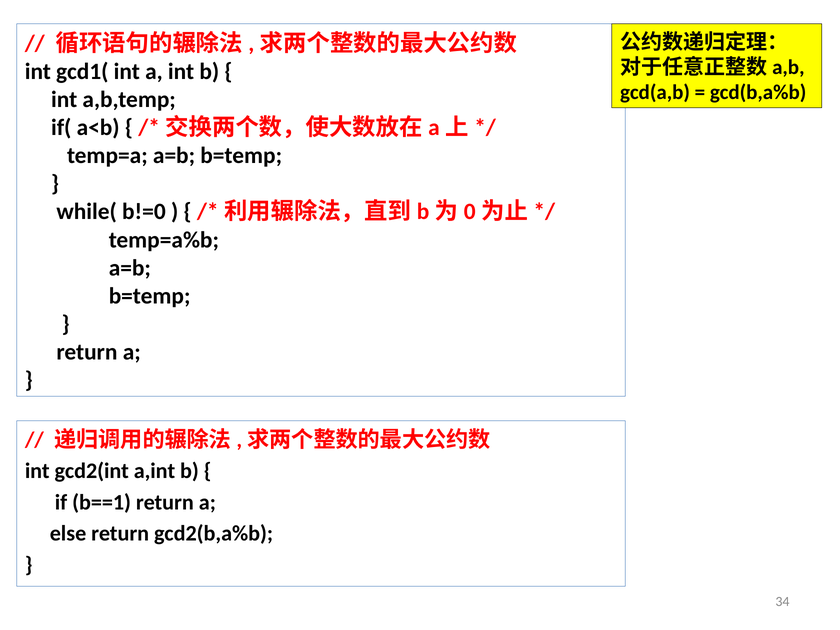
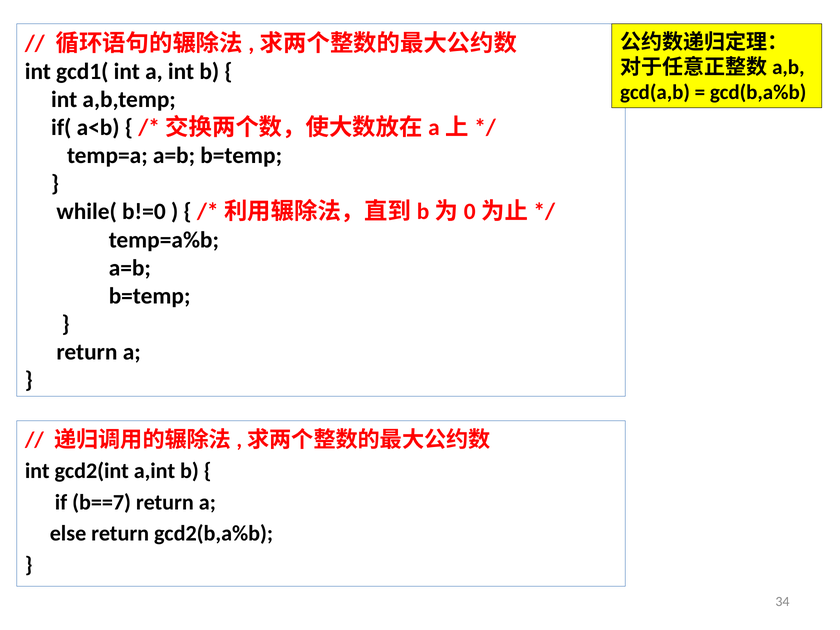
b==1: b==1 -> b==7 (102, 502)
